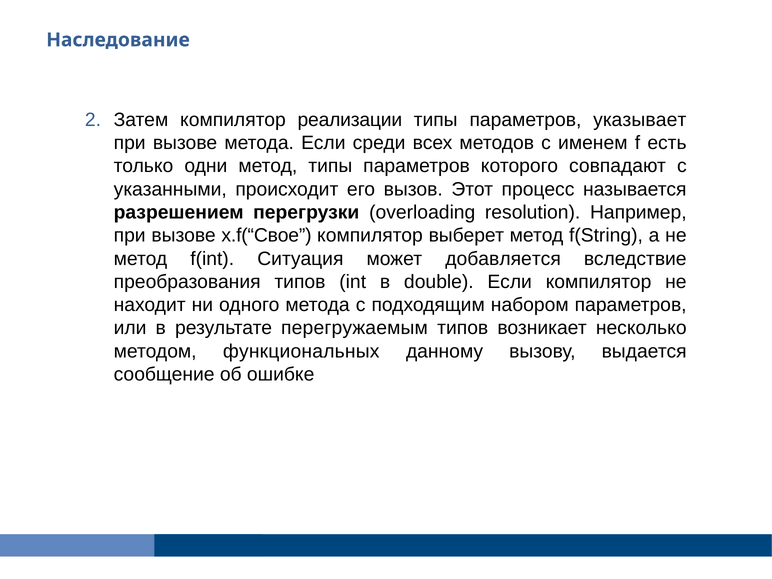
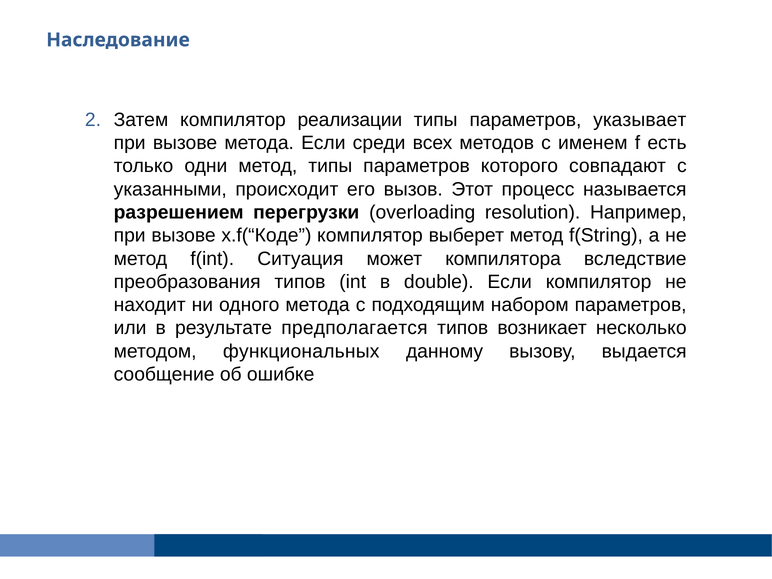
x.f(“Свое: x.f(“Свое -> x.f(“Коде (266, 235)
добавляется: добавляется -> компилятора (503, 259)
перегружаемым: перегружаемым -> предполагается (354, 328)
